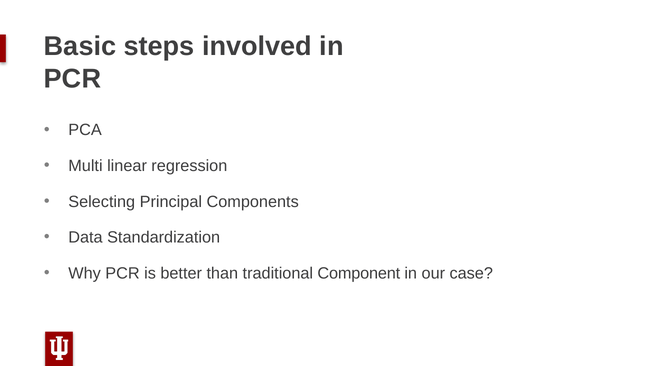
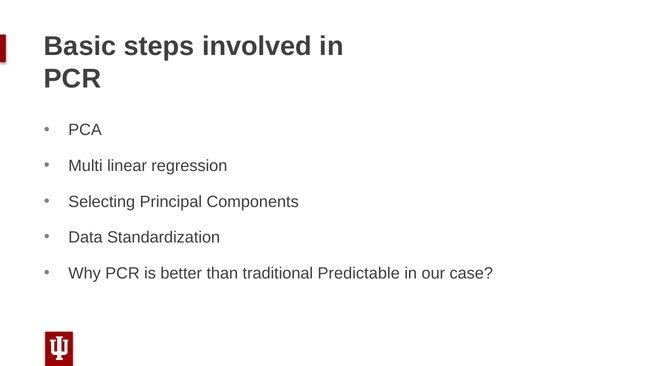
Component: Component -> Predictable (359, 273)
